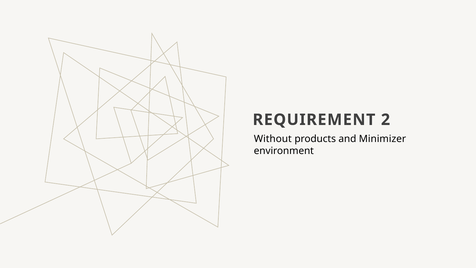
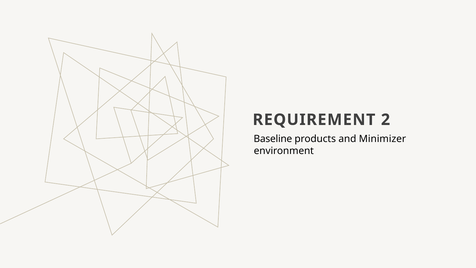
Without: Without -> Baseline (273, 139)
